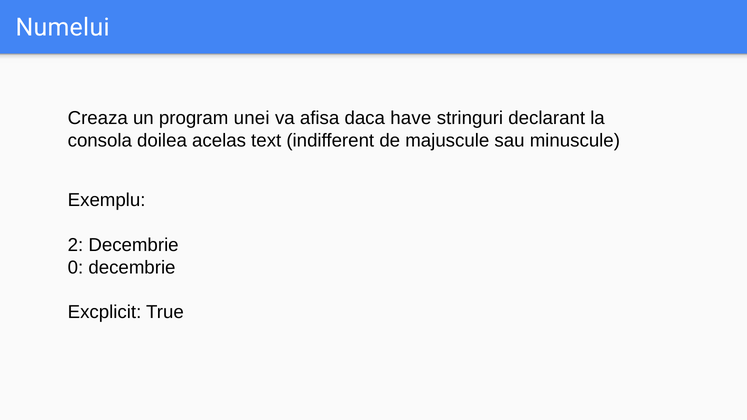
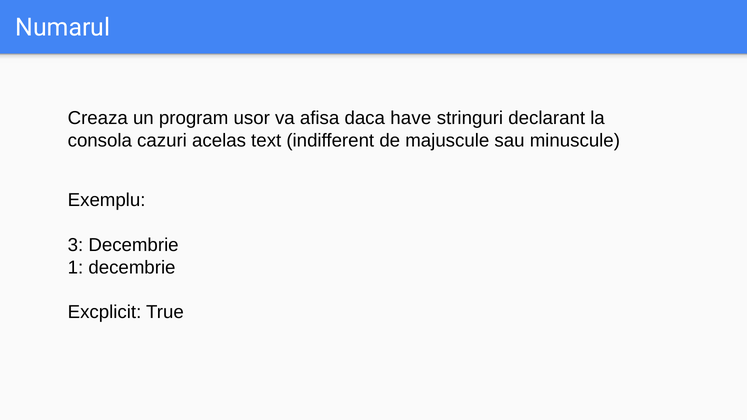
Numelui: Numelui -> Numarul (63, 28)
unei: unei -> usor (252, 118)
doilea: doilea -> cazuri (162, 141)
2: 2 -> 3 (75, 245)
0: 0 -> 1 (75, 268)
